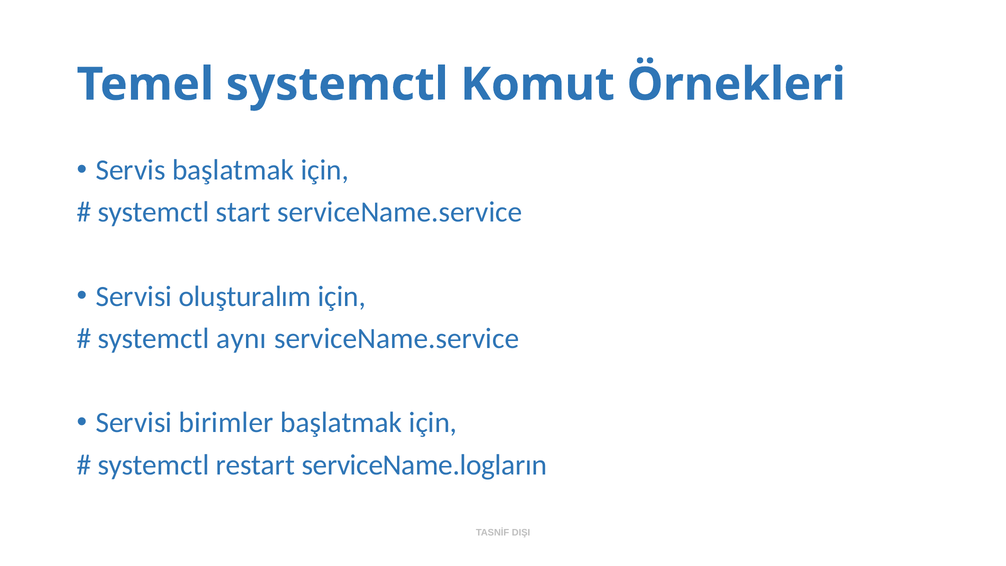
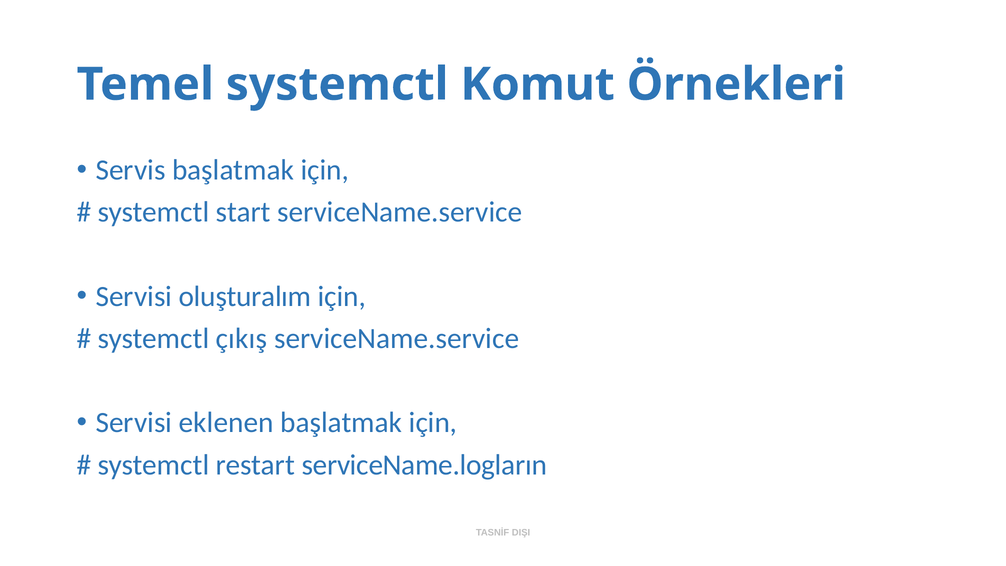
aynı: aynı -> çıkış (242, 338)
birimler: birimler -> eklenen (226, 423)
